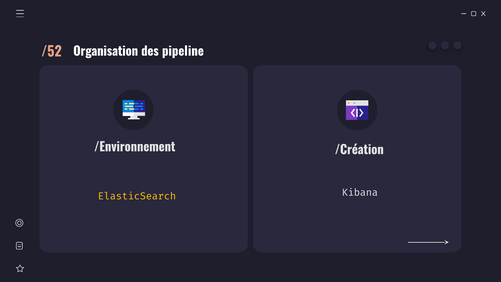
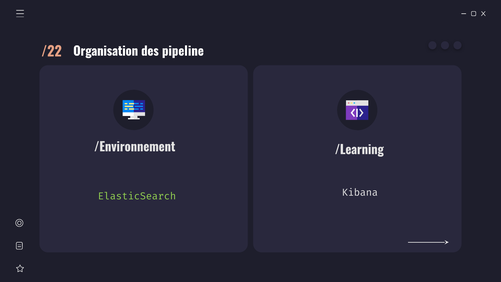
/52: /52 -> /22 (51, 52)
/Création: /Création -> /Learning (359, 150)
ElasticSearch colour: yellow -> light green (137, 196)
